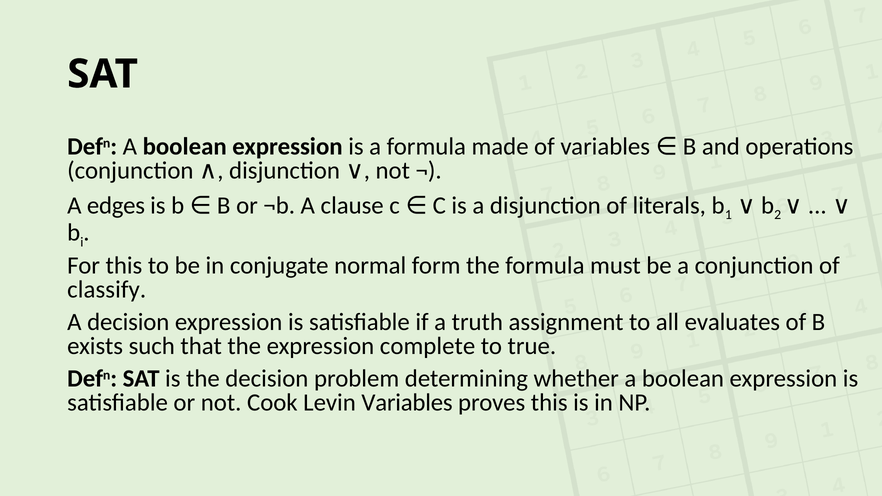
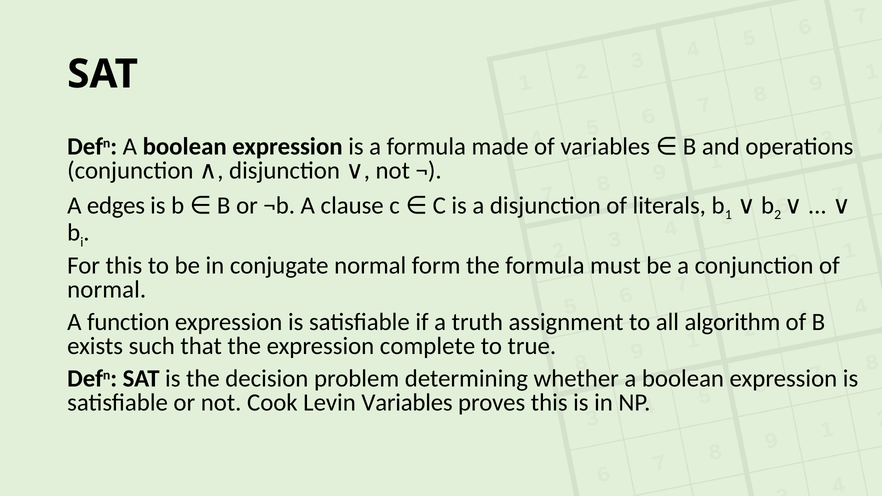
classify: classify -> normal (107, 290)
A decision: decision -> function (128, 322)
evaluates: evaluates -> algorithm (732, 322)
